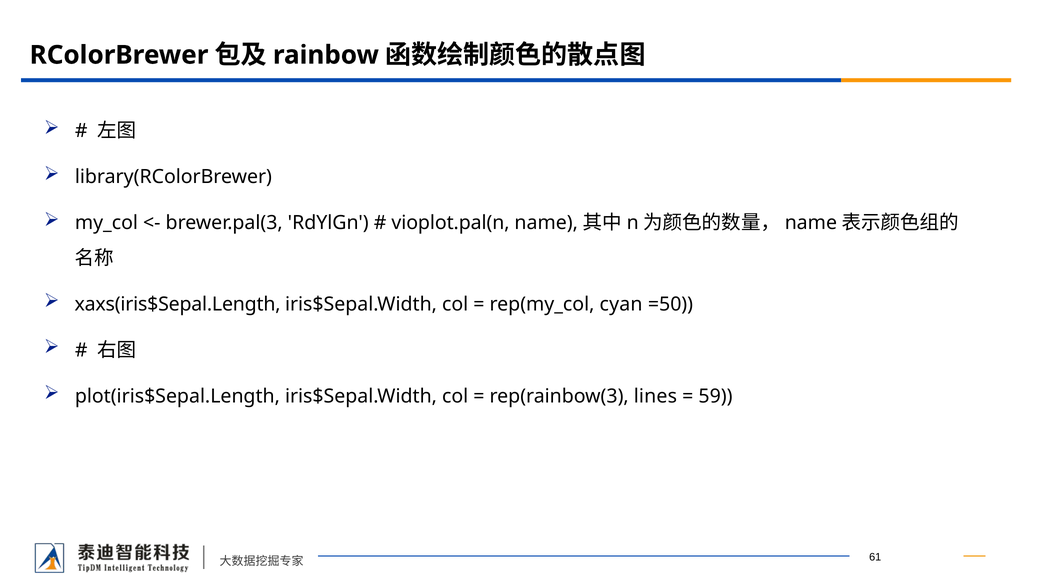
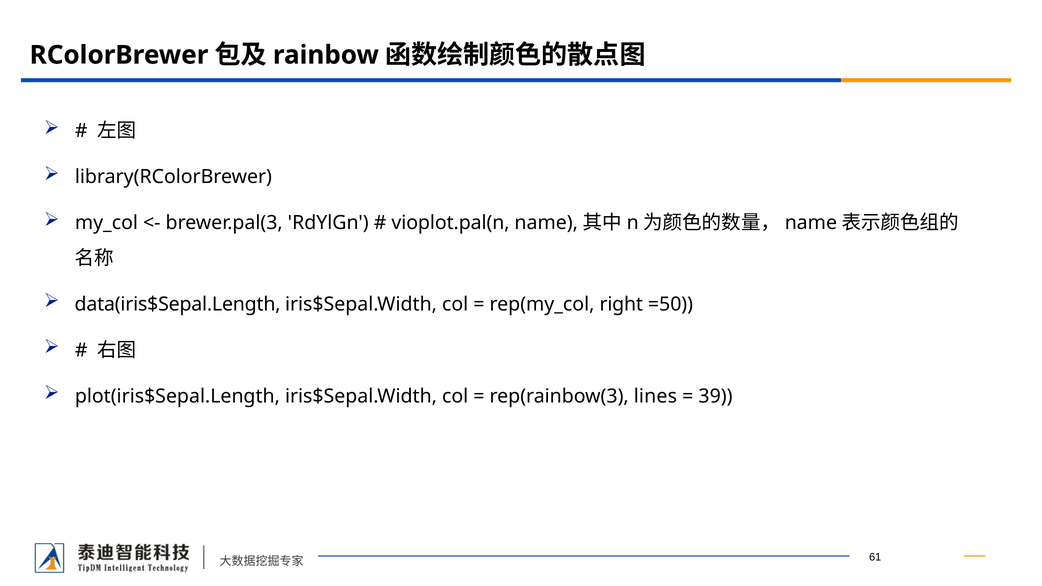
xaxs(iris$Sepal.Length: xaxs(iris$Sepal.Length -> data(iris$Sepal.Length (178, 304)
cyan: cyan -> right (621, 304)
59: 59 -> 39 (715, 396)
